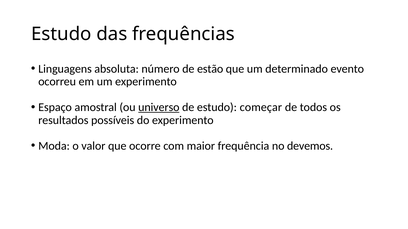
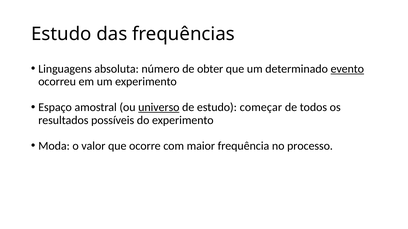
estão: estão -> obter (210, 69)
evento underline: none -> present (347, 69)
devemos: devemos -> processo (310, 146)
